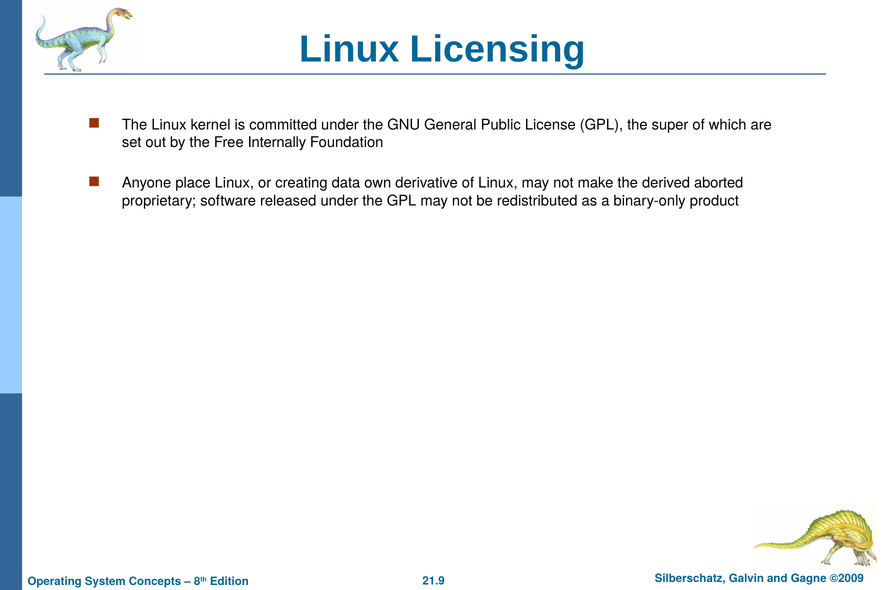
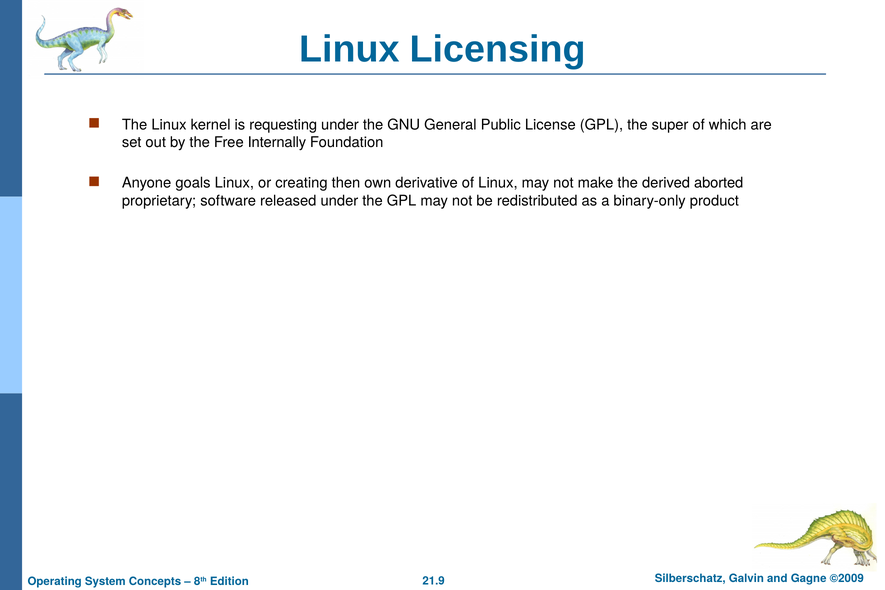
committed: committed -> requesting (283, 125)
place: place -> goals (193, 183)
data: data -> then (346, 183)
